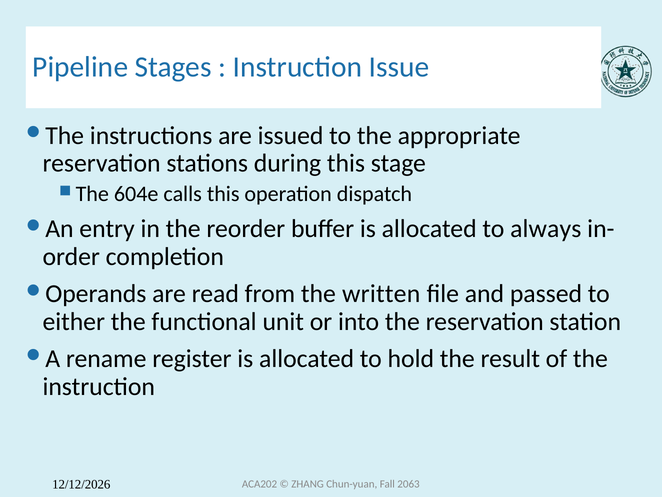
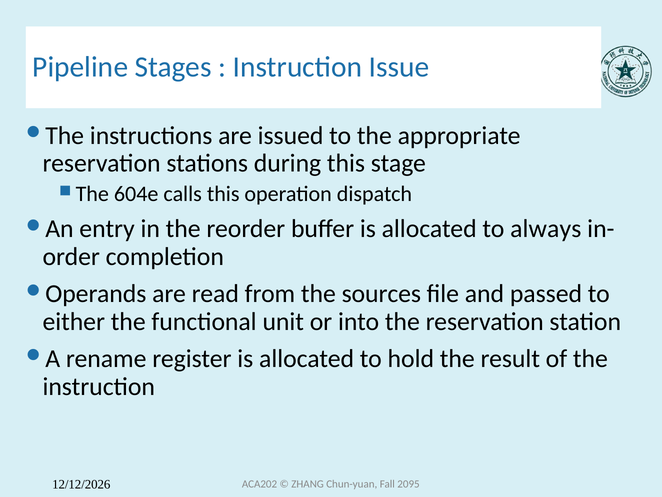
written: written -> sources (381, 294)
2063: 2063 -> 2095 (409, 484)
